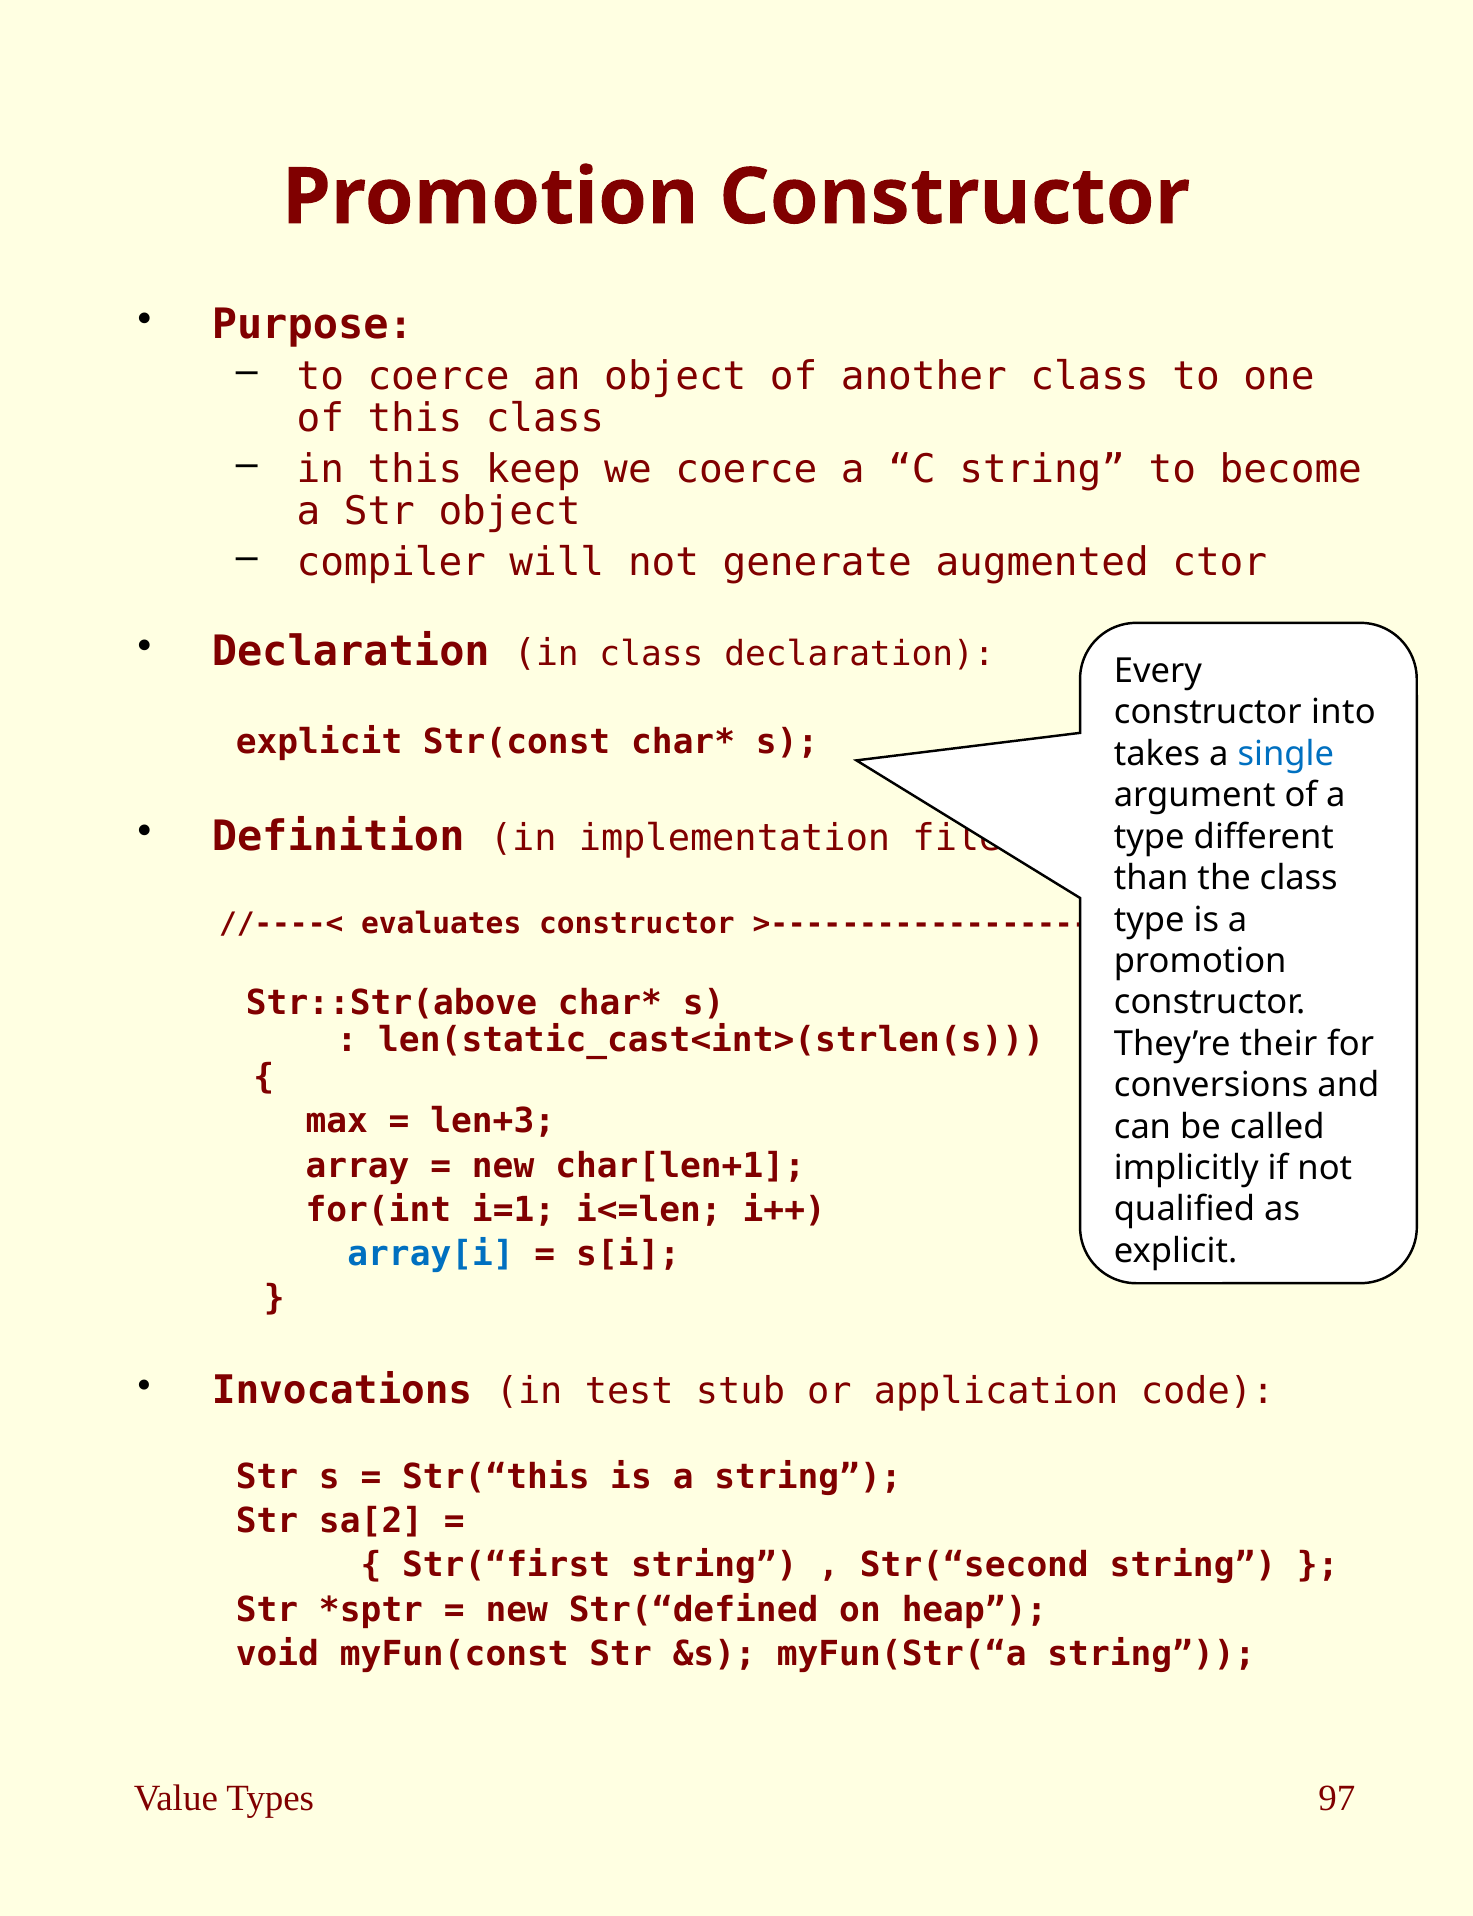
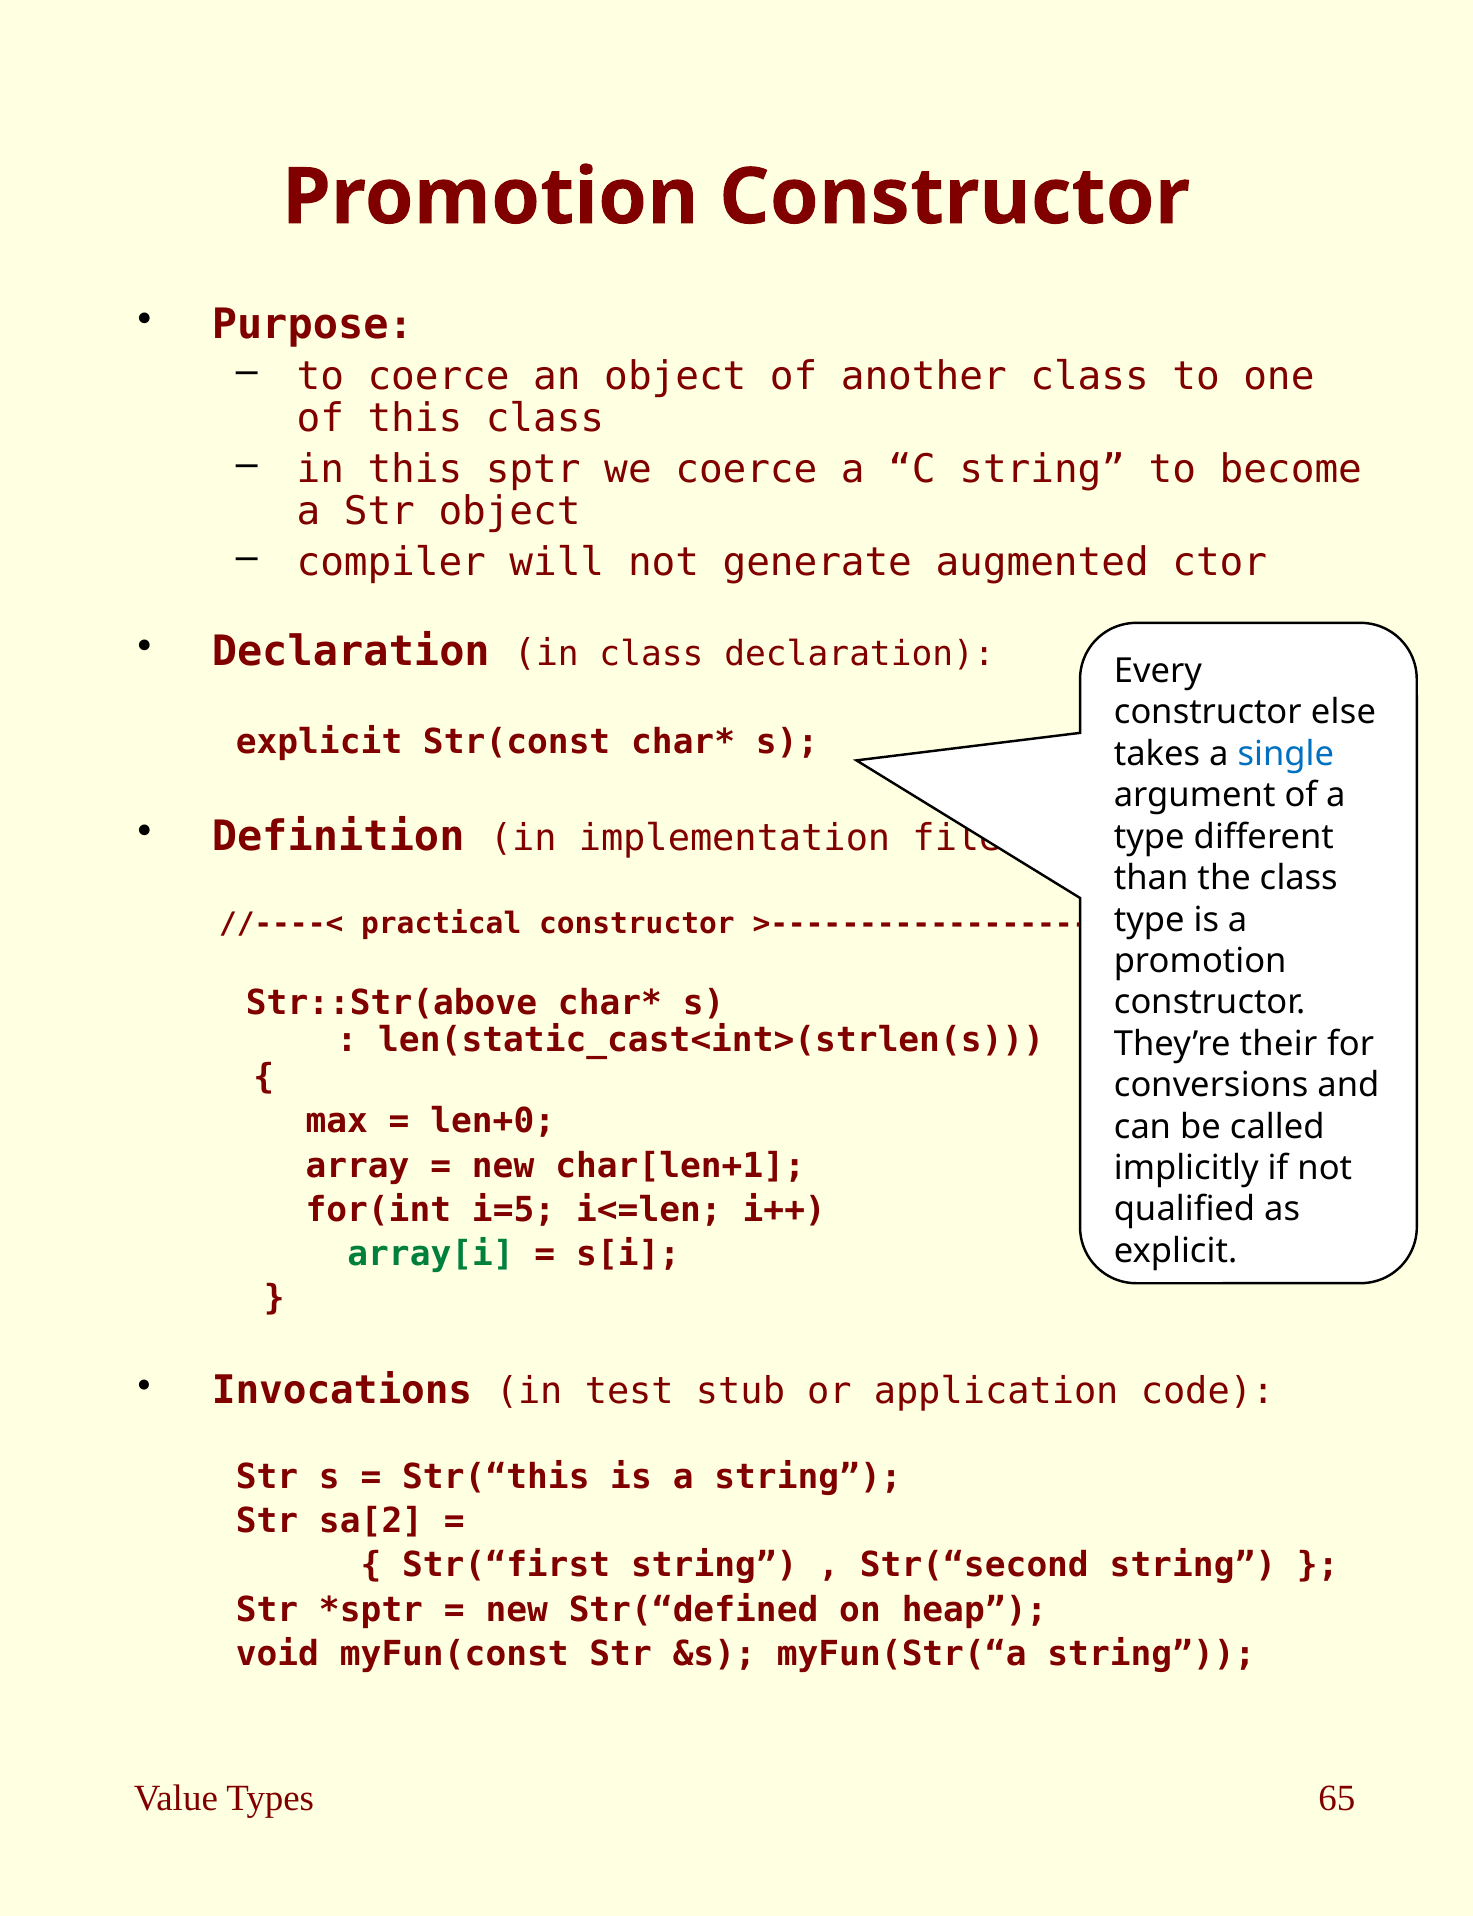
keep: keep -> sptr (533, 469)
into: into -> else (1343, 713)
evaluates: evaluates -> practical (441, 924)
len+3: len+3 -> len+0 (493, 1122)
i=1: i=1 -> i=5 (514, 1210)
array[i colour: blue -> green (431, 1255)
97: 97 -> 65 (1337, 1799)
